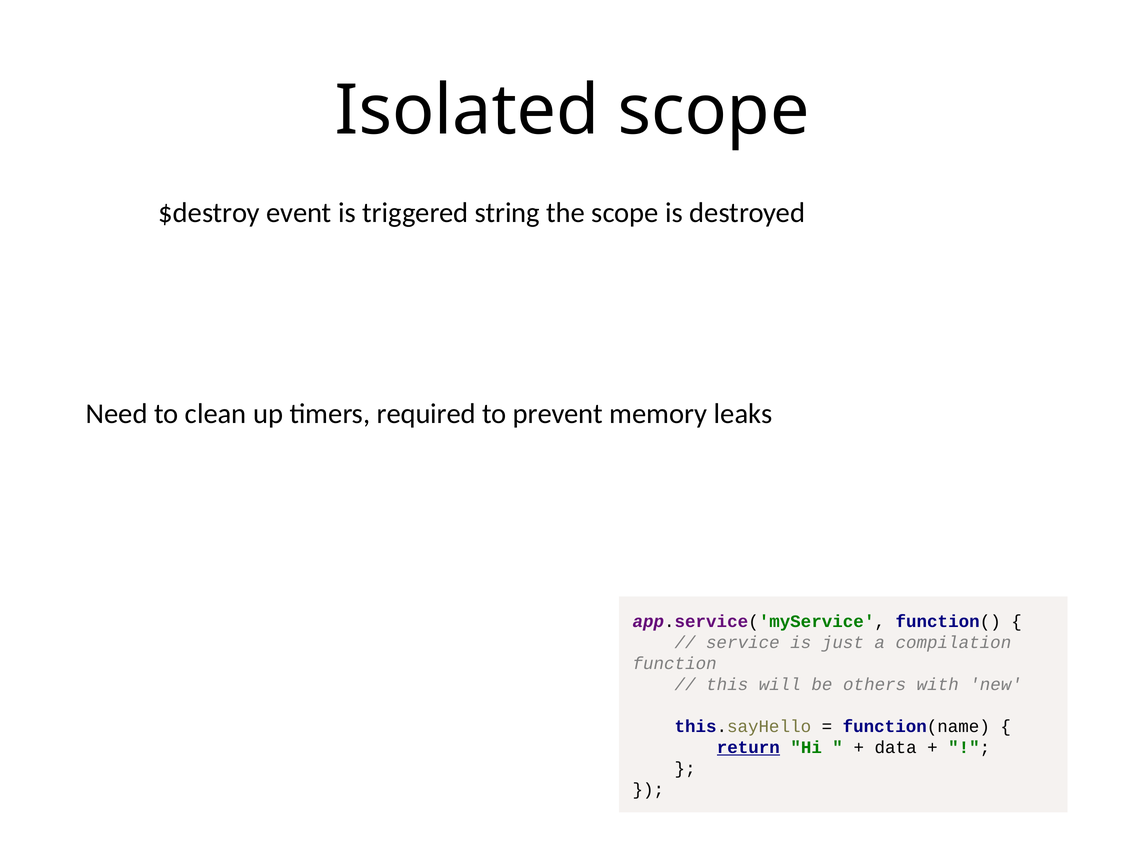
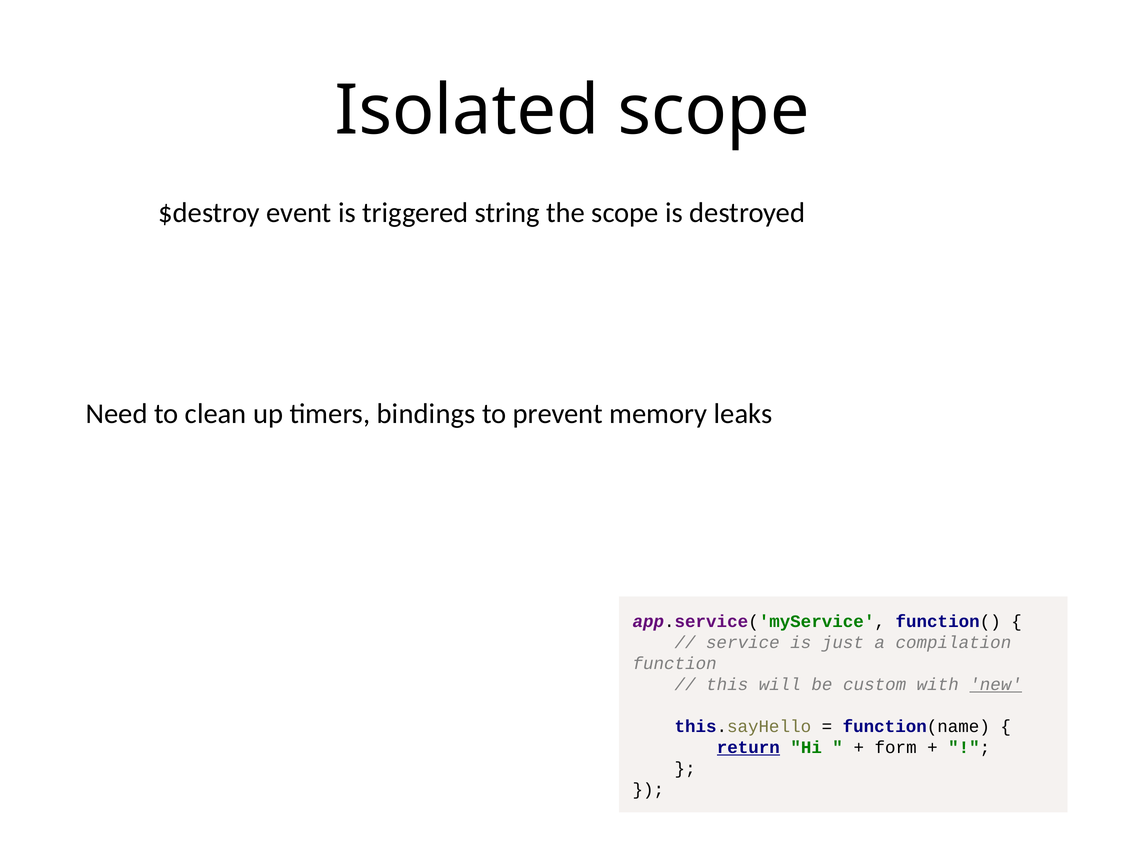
required: required -> bindings (426, 414)
others: others -> custom (875, 685)
new underline: none -> present (996, 685)
data: data -> form (896, 748)
